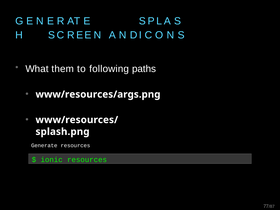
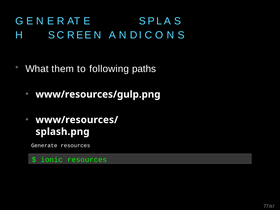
www/resources/args.png: www/resources/args.png -> www/resources/gulp.png (98, 94)
